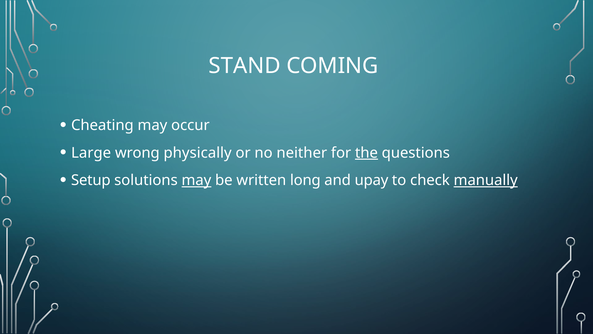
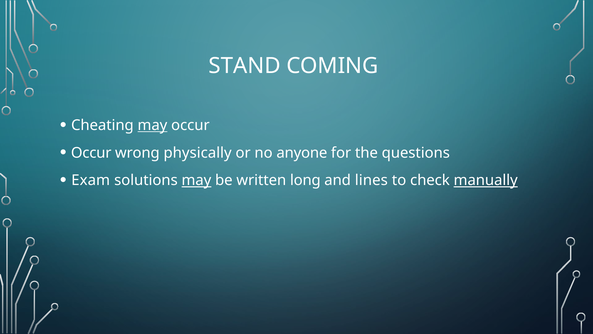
may underline: none -> present (152, 125)
Large: Large -> Occur (91, 153)
neither: neither -> anyone (302, 153)
the underline: present -> none (366, 153)
Setup: Setup -> Exam (91, 180)
upay: upay -> lines (371, 180)
